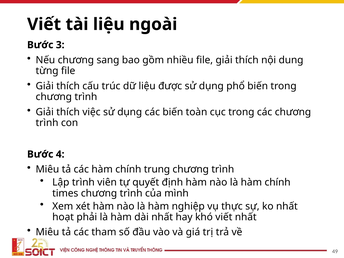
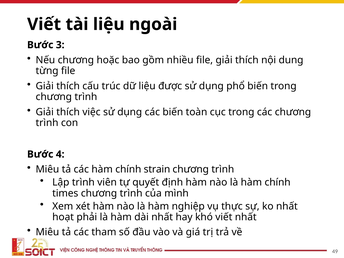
sang: sang -> hoặc (108, 60)
trung: trung -> strain (157, 169)
